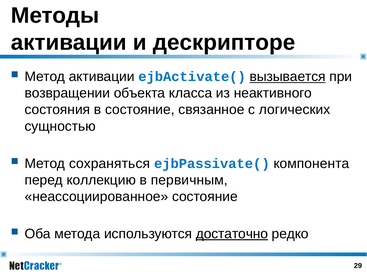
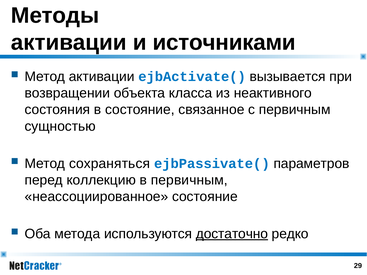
дескрипторе: дескрипторе -> источниками (224, 42)
вызывается underline: present -> none (288, 77)
с логических: логических -> первичным (295, 110)
компонента: компонента -> параметров (312, 164)
